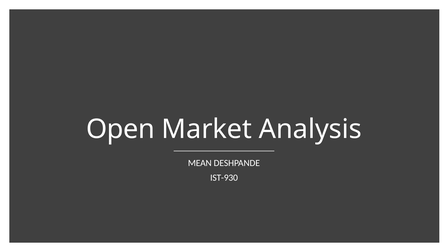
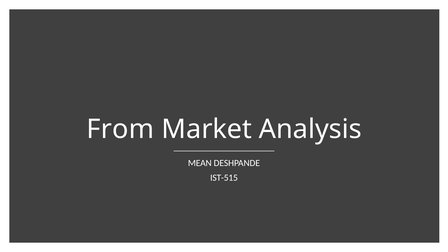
Open: Open -> From (120, 129)
IST-930: IST-930 -> IST-515 (224, 178)
